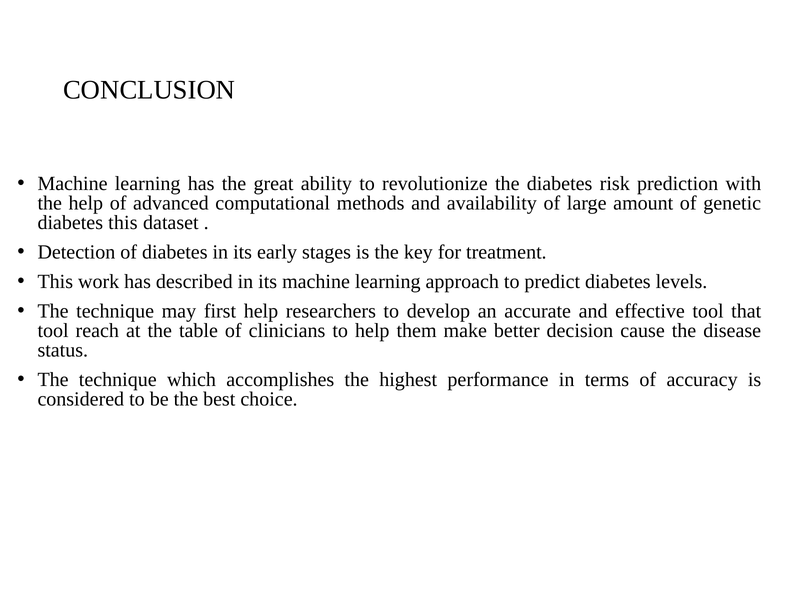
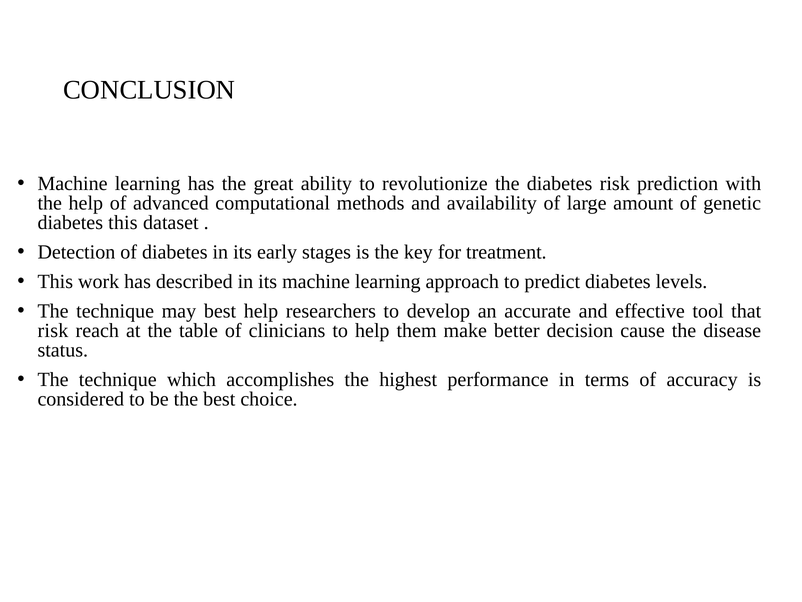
may first: first -> best (220, 311)
tool: tool -> risk (53, 331)
